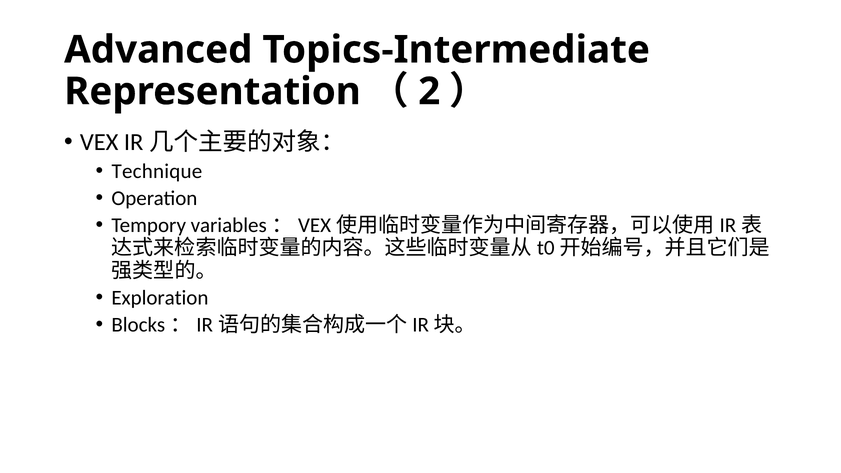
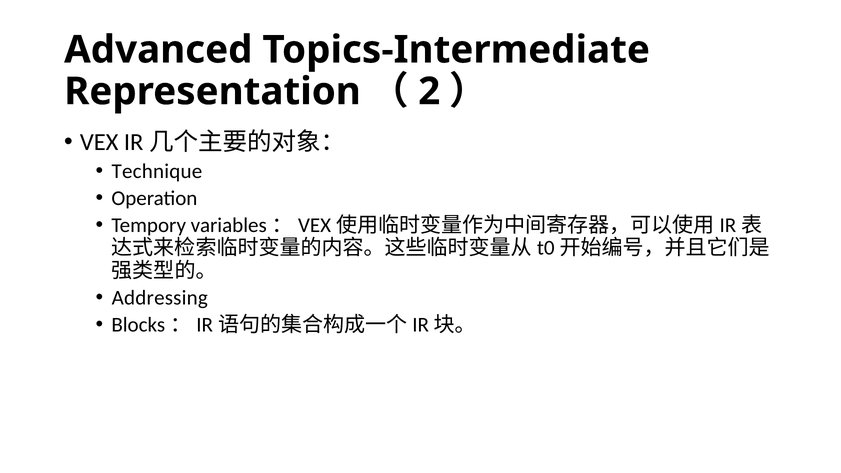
Exploration: Exploration -> Addressing (160, 298)
